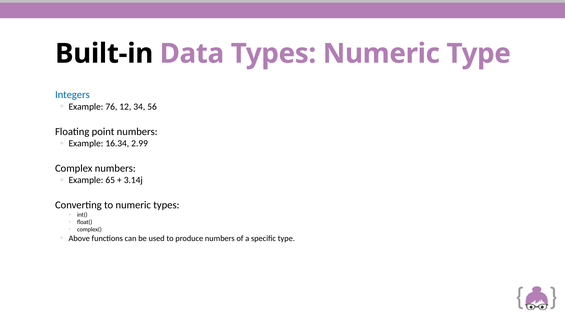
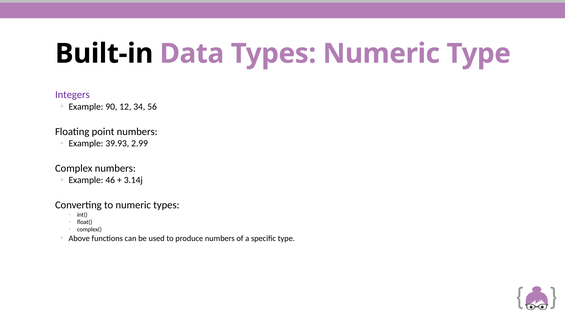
Integers colour: blue -> purple (72, 95)
76: 76 -> 90 (111, 107)
16.34: 16.34 -> 39.93 (117, 143)
65: 65 -> 46 (110, 180)
